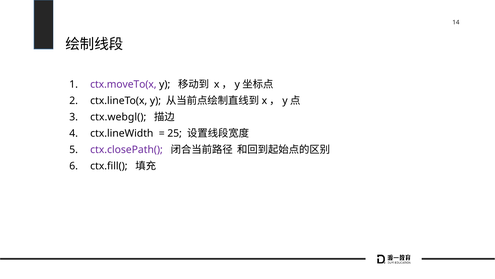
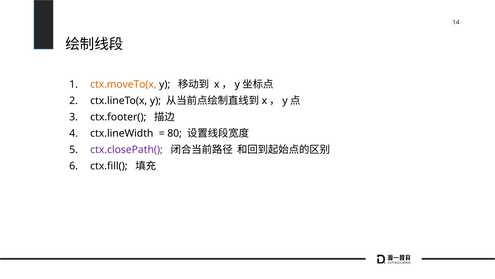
ctx.moveTo(x colour: purple -> orange (123, 84)
ctx.webgl(: ctx.webgl( -> ctx.footer( (118, 117)
25: 25 -> 80 (175, 133)
